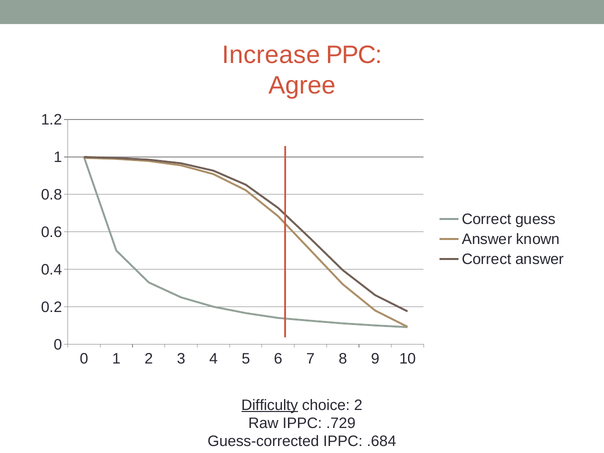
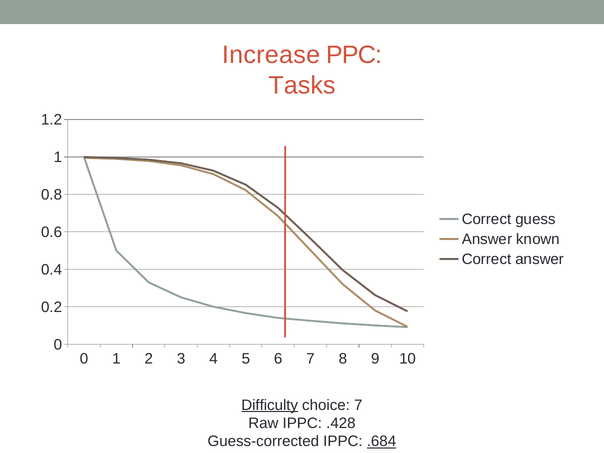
Agree: Agree -> Tasks (302, 85)
choice 2: 2 -> 7 (358, 405)
.729: .729 -> .428 (341, 423)
.684 underline: none -> present (381, 441)
